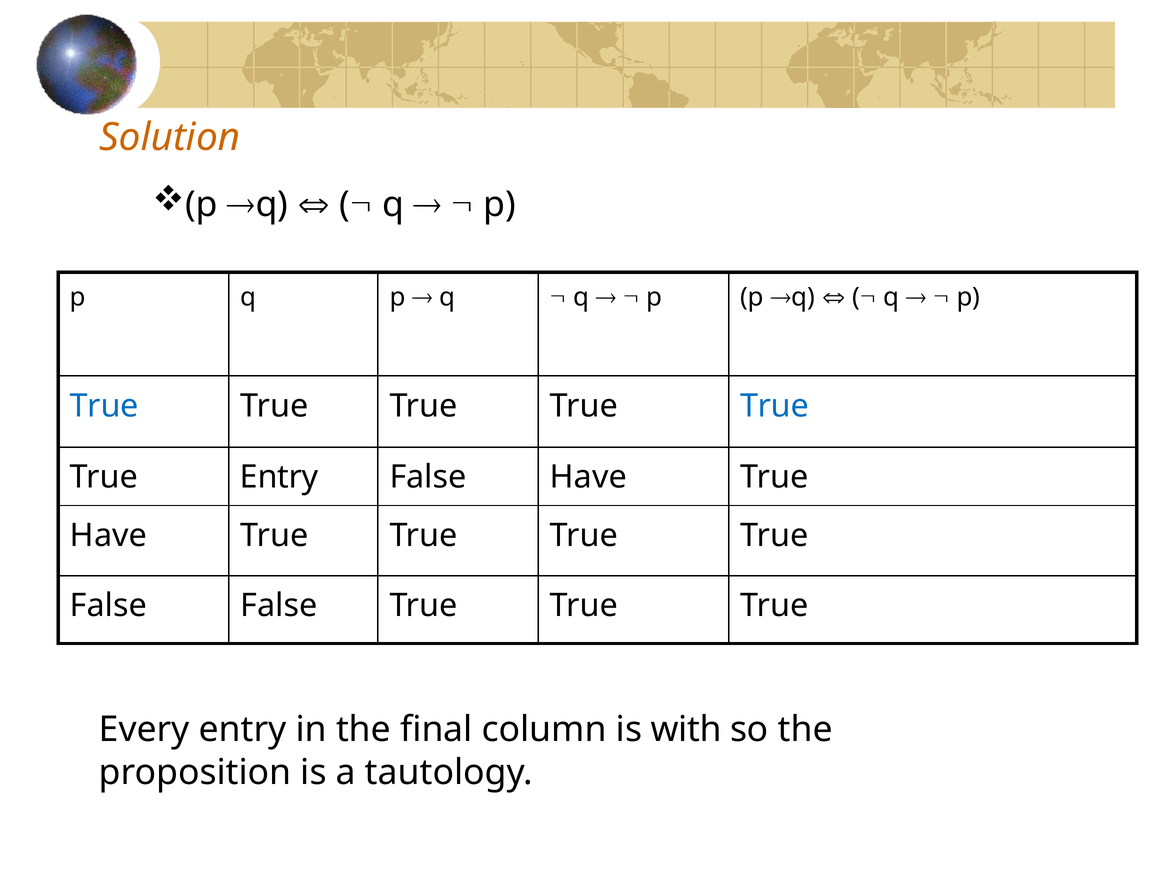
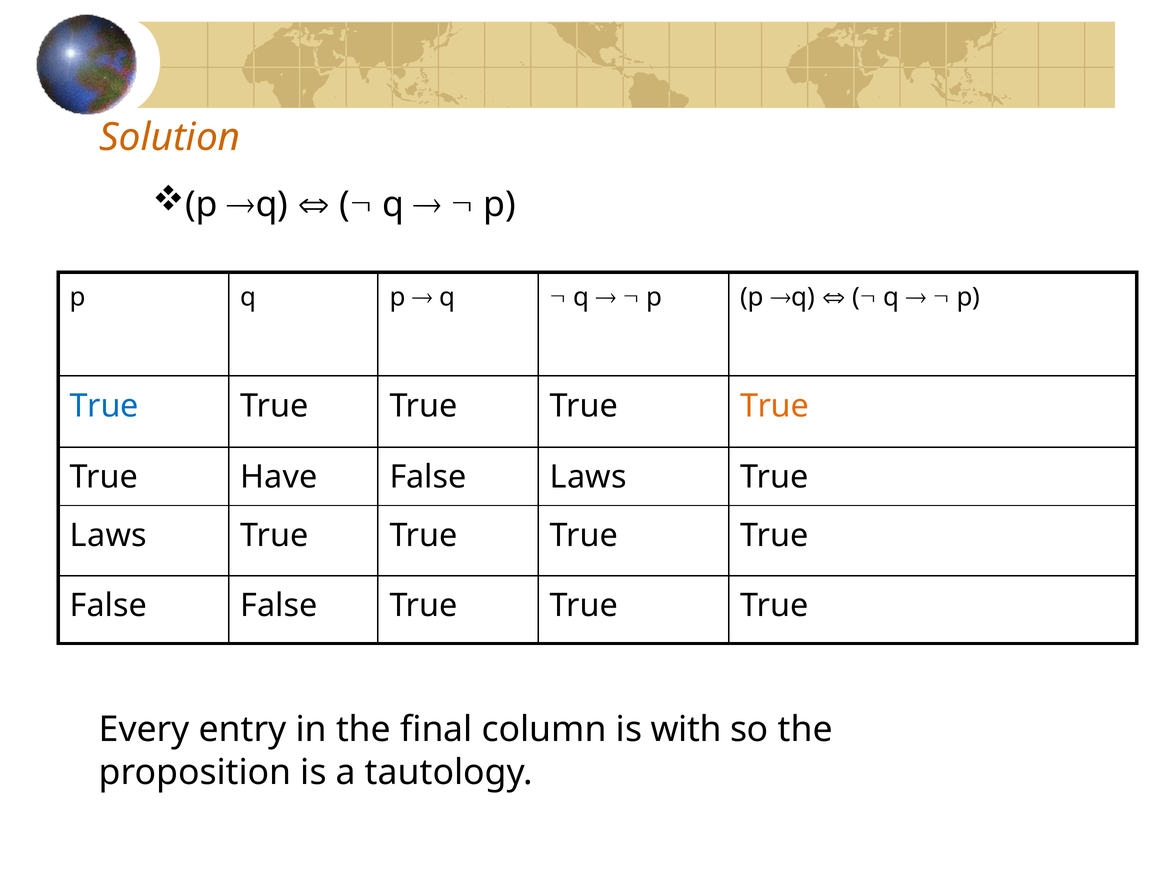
True colour: blue -> orange (774, 406)
True Entry: Entry -> Have (279, 477)
False Have: Have -> Laws (588, 477)
Have: Have -> Laws (108, 535)
